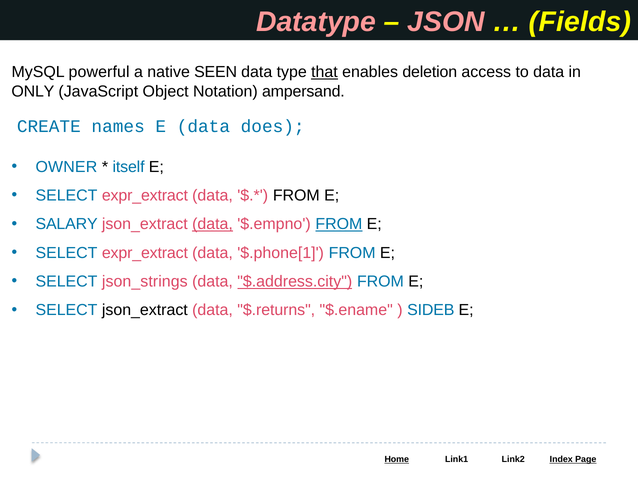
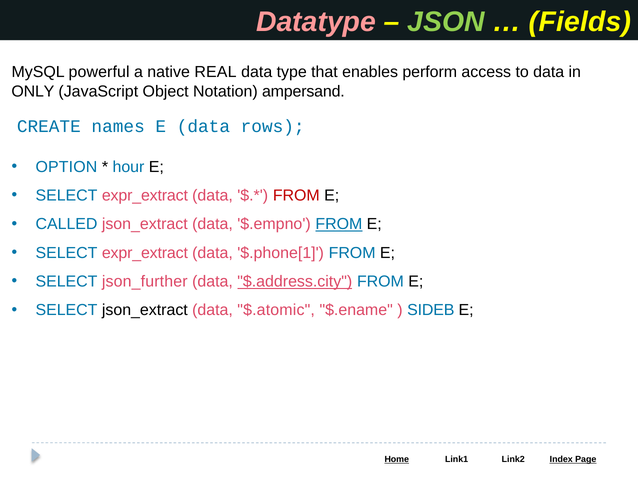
JSON colour: pink -> light green (446, 22)
SEEN: SEEN -> REAL (215, 72)
that underline: present -> none (324, 72)
deletion: deletion -> perform (430, 72)
does: does -> rows (273, 127)
OWNER: OWNER -> OPTION (66, 167)
itself: itself -> hour (128, 167)
FROM colour: black -> red (296, 196)
SALARY: SALARY -> CALLED (67, 224)
data underline: present -> none (213, 224)
json_strings: json_strings -> json_further (145, 282)
$.returns: $.returns -> $.atomic (276, 310)
